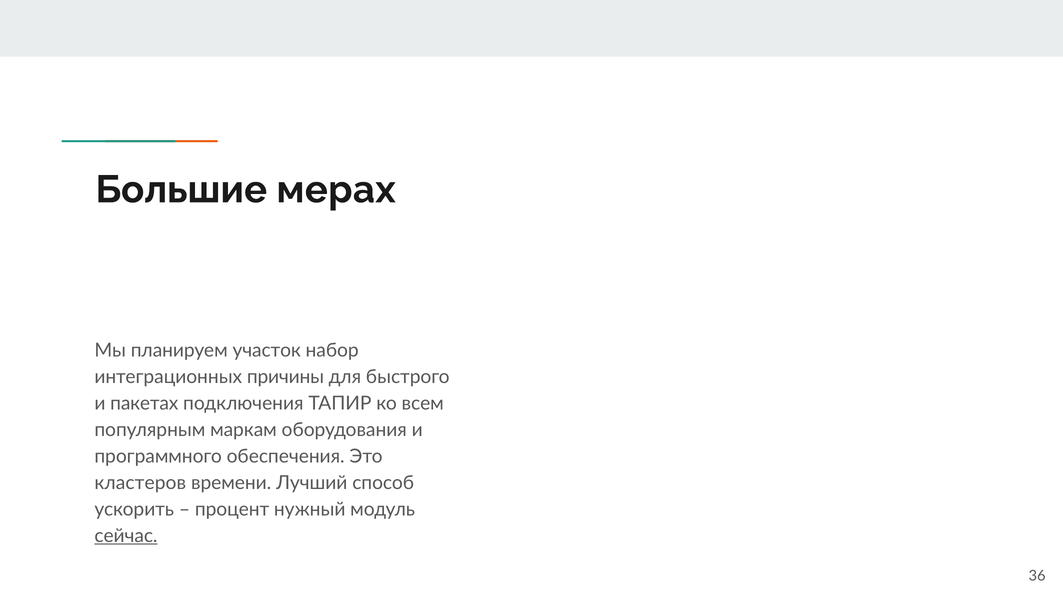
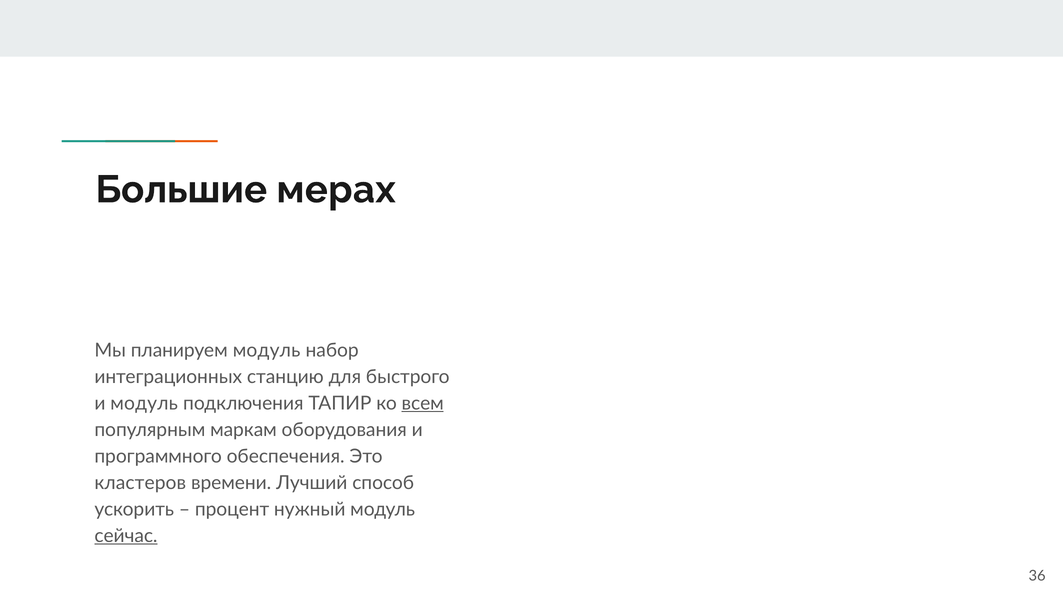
планируем участок: участок -> модуль (267, 350)
причины: причины -> станцию (285, 377)
и пакетах: пакетах -> модуль (144, 403)
всем underline: none -> present (423, 403)
